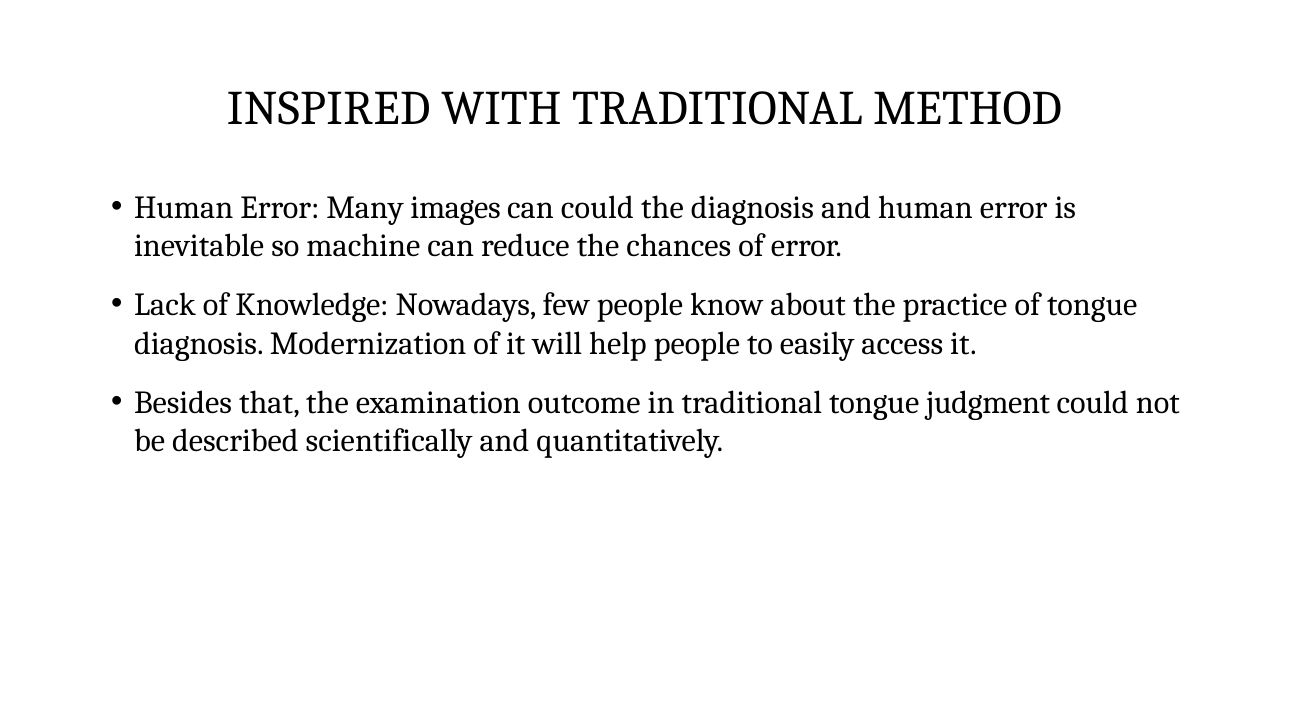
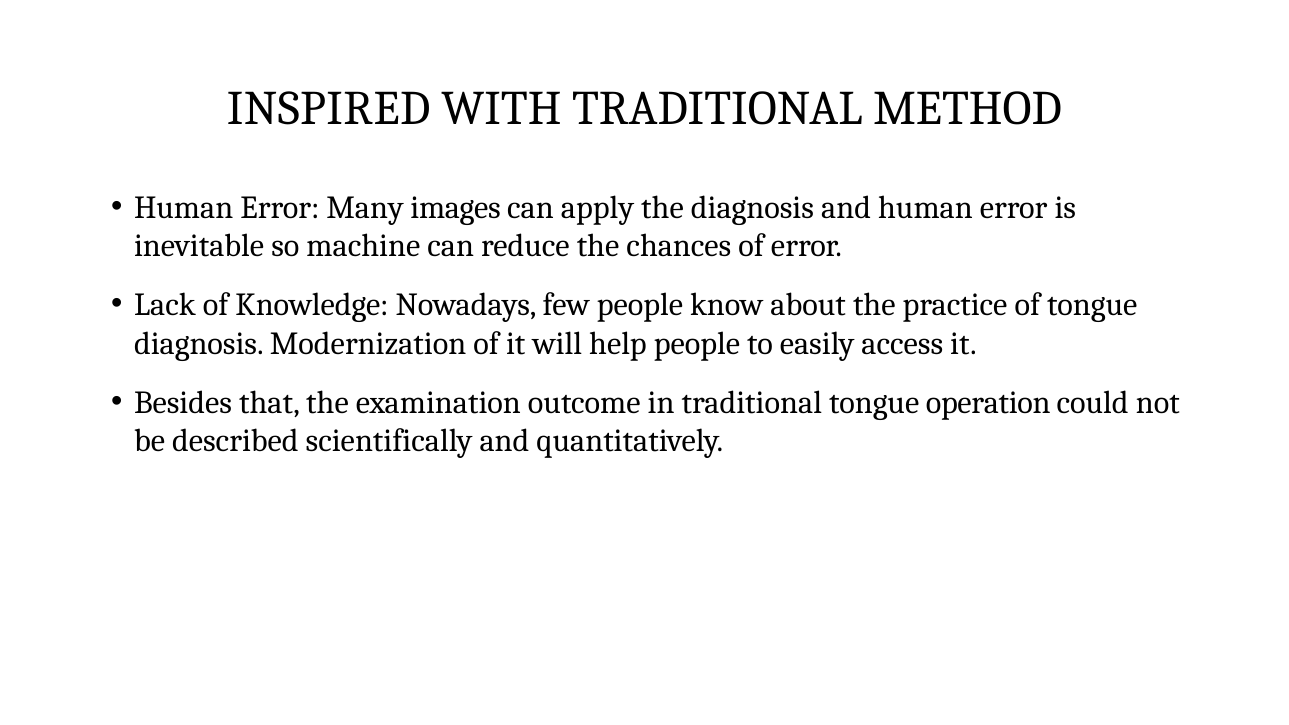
can could: could -> apply (598, 208)
judgment: judgment -> operation (988, 402)
